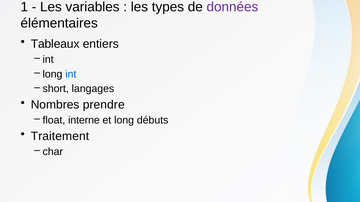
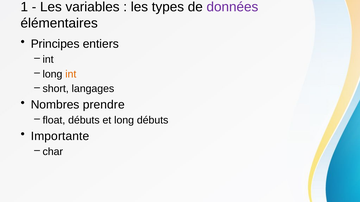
Tableaux: Tableaux -> Principes (55, 44)
int colour: blue -> orange (71, 74)
float interne: interne -> débuts (84, 120)
Traitement: Traitement -> Importante (60, 137)
